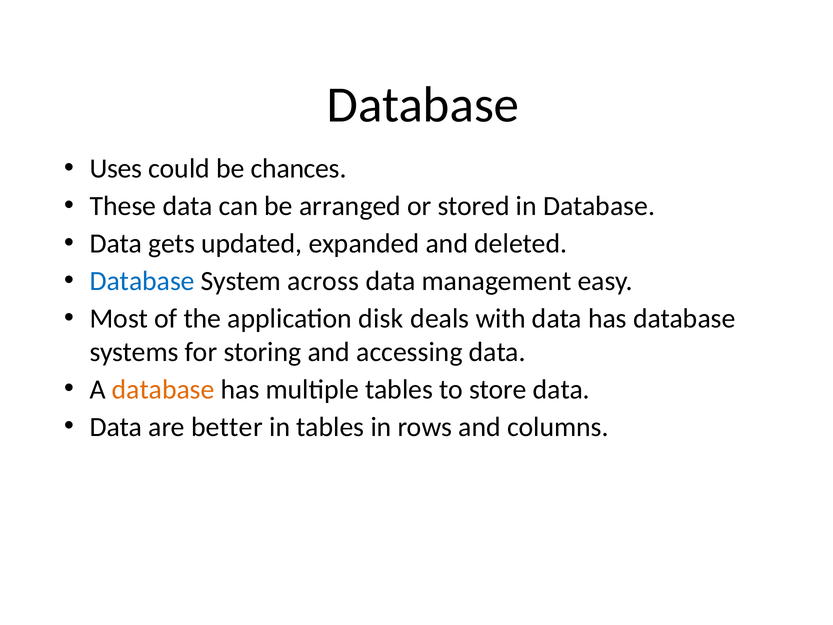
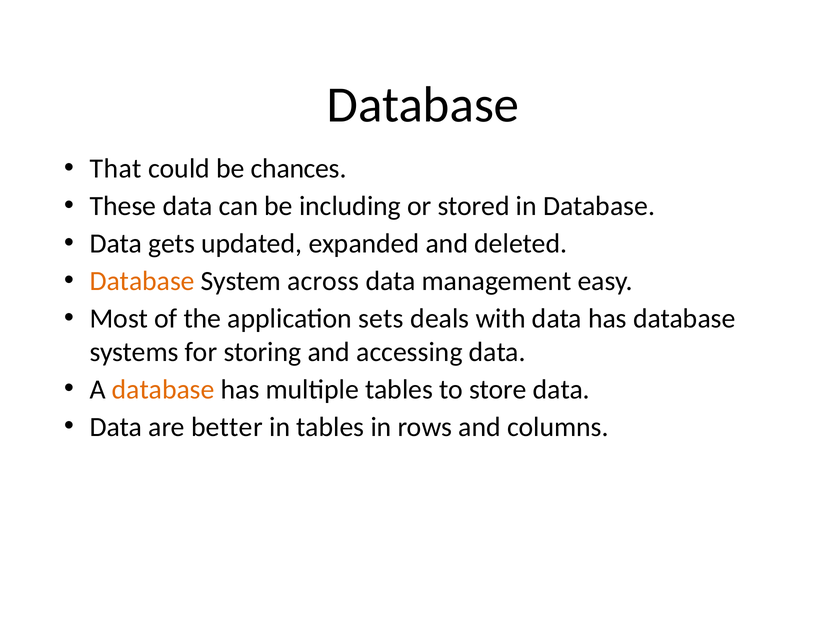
Uses: Uses -> That (116, 168)
arranged: arranged -> including (350, 206)
Database colour: blue -> orange (142, 281)
disk: disk -> sets (381, 318)
